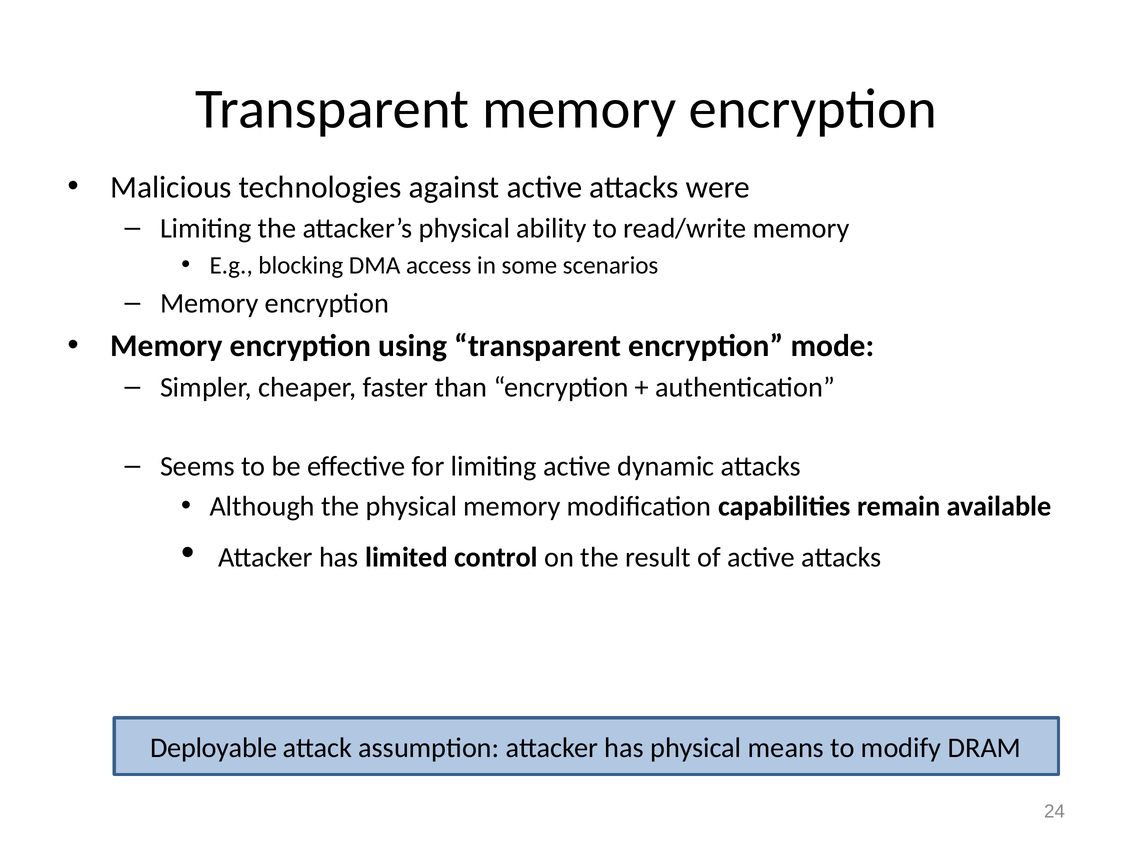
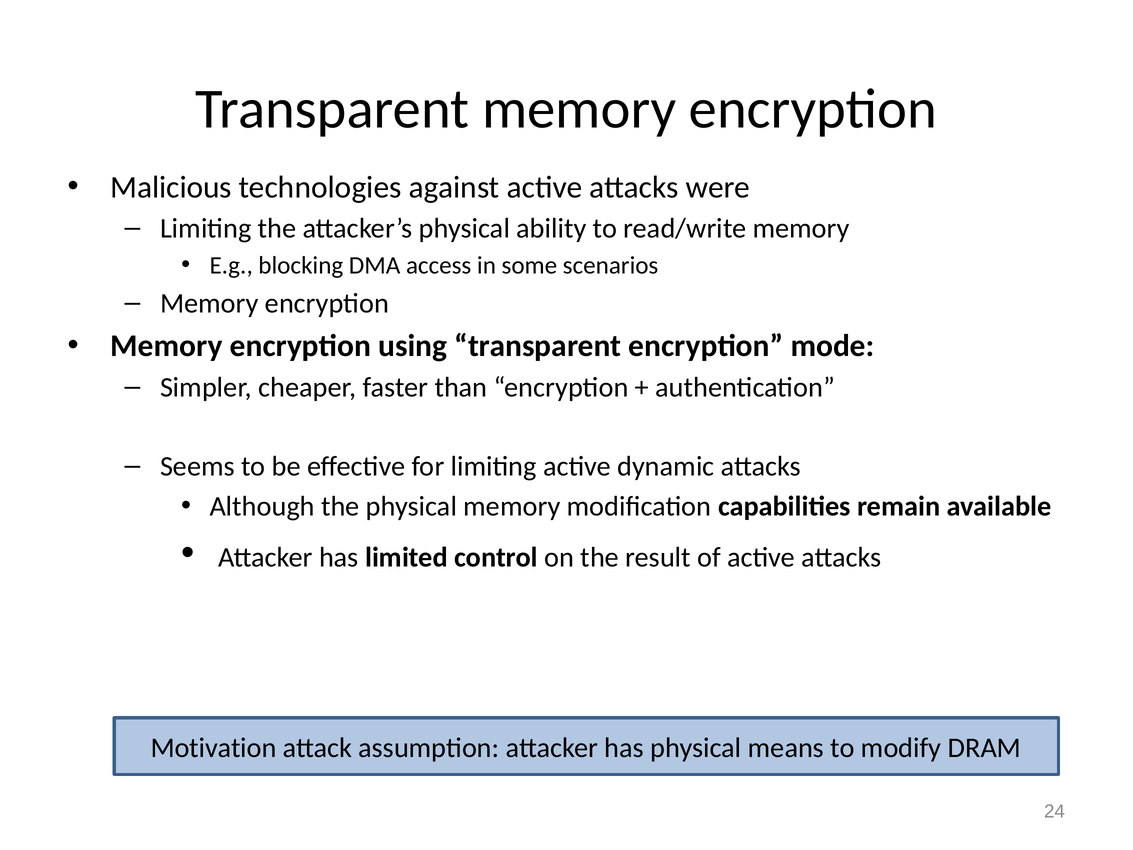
Deployable: Deployable -> Motivation (214, 748)
